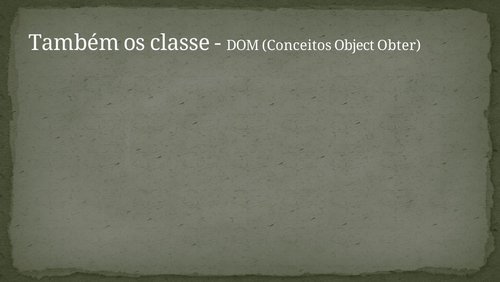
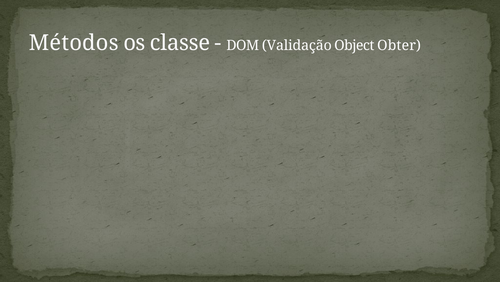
Também: Também -> Métodos (74, 43)
Conceitos: Conceitos -> Validação (297, 45)
